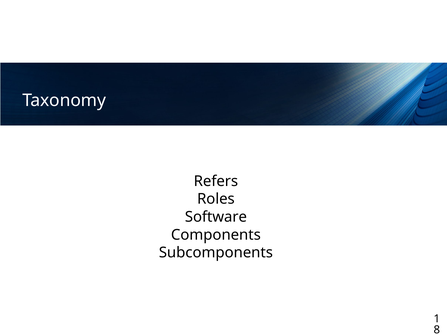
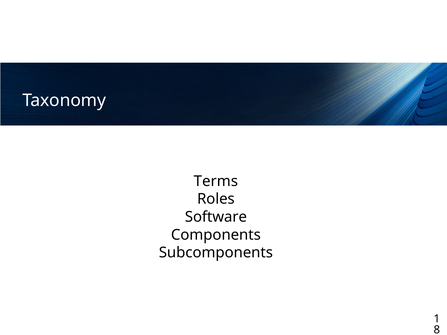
Refers: Refers -> Terms (216, 181)
